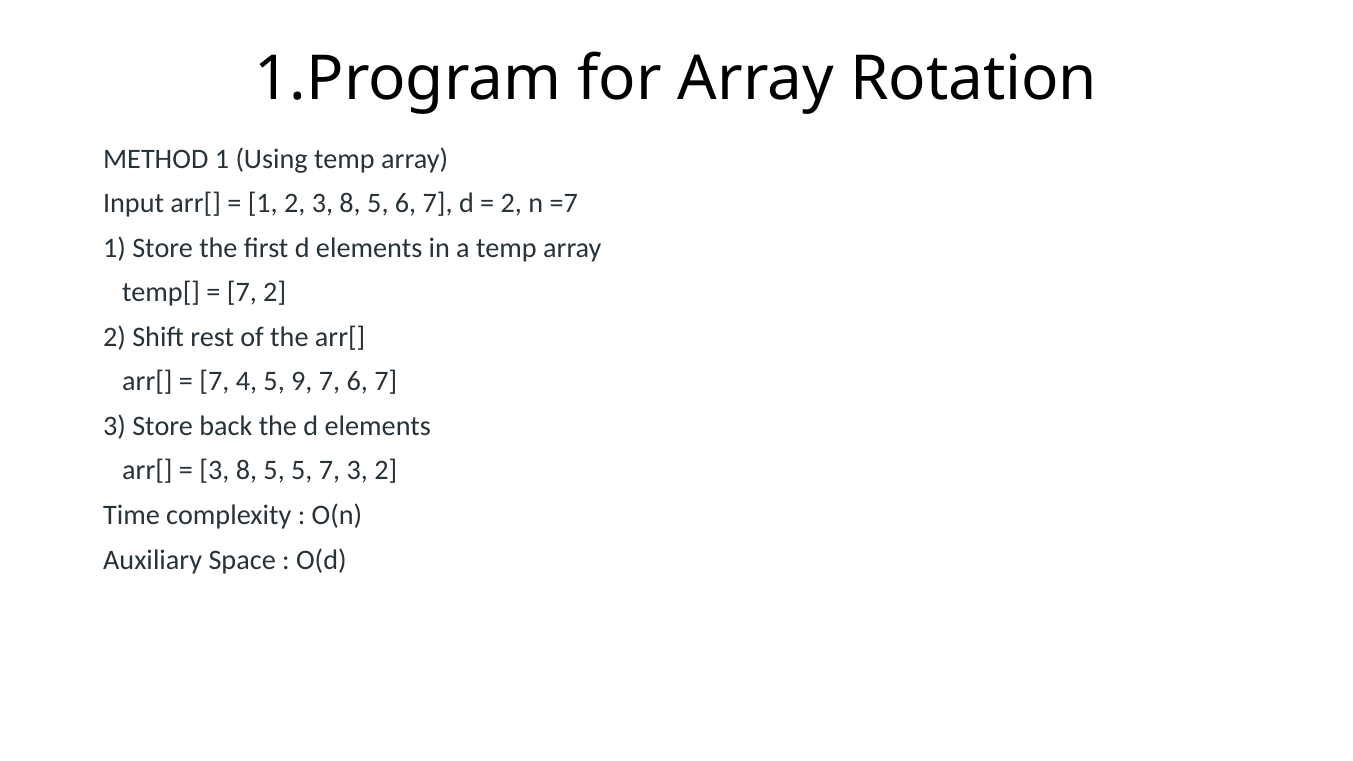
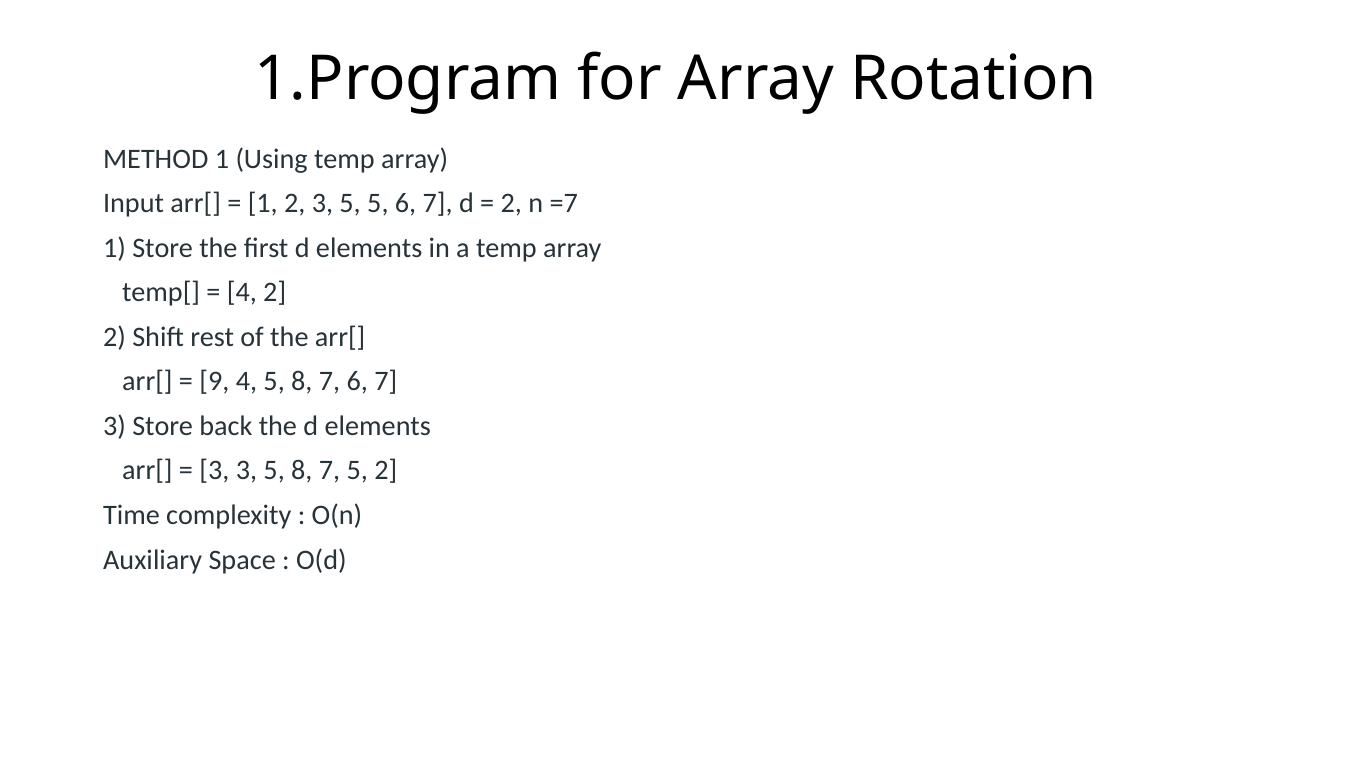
2 3 8: 8 -> 5 (350, 203)
7: 7 -> 4 (242, 293)
7: 7 -> 9 (214, 382)
4 5 9: 9 -> 8 (302, 382)
8: 8 -> 3 (246, 471)
5: 5 -> 8 (302, 471)
3: 3 -> 5 (357, 471)
